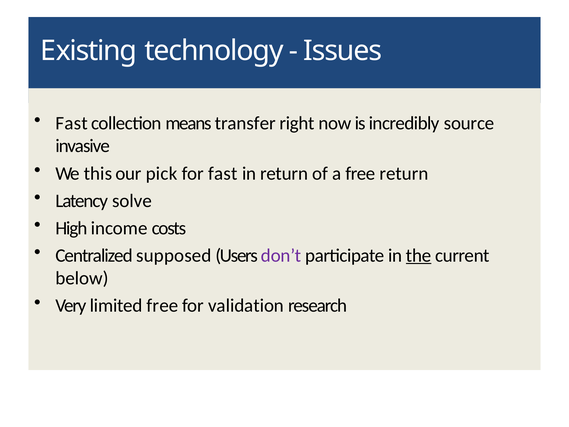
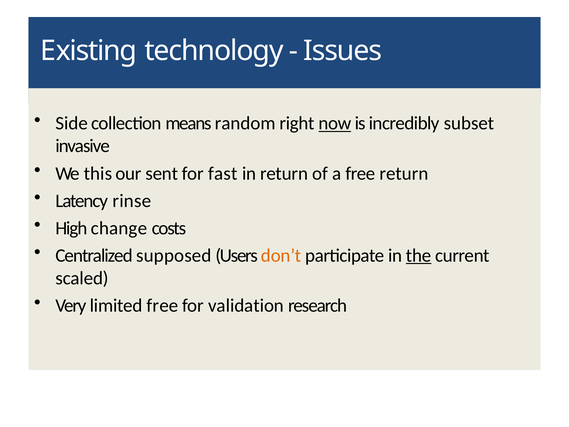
Fast: Fast -> Side (72, 123)
transfer: transfer -> random (245, 123)
now underline: none -> present (335, 123)
source: source -> subset (469, 123)
pick: pick -> sent (162, 173)
solve: solve -> rinse (132, 201)
income: income -> change (119, 228)
don’t colour: purple -> orange (281, 255)
below: below -> scaled (82, 278)
